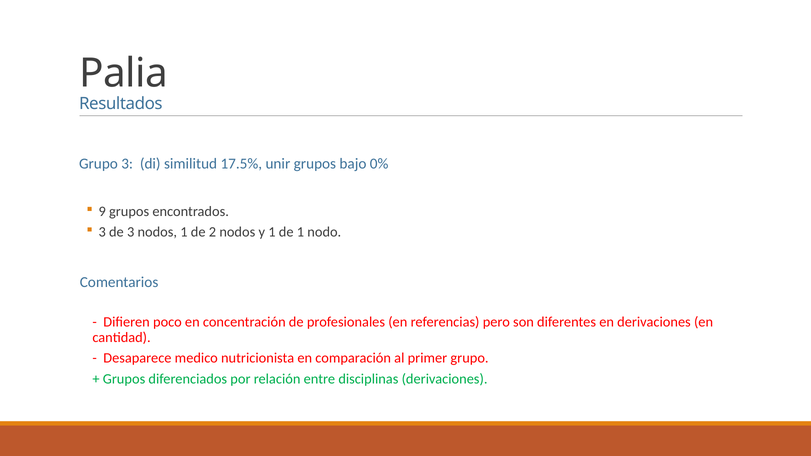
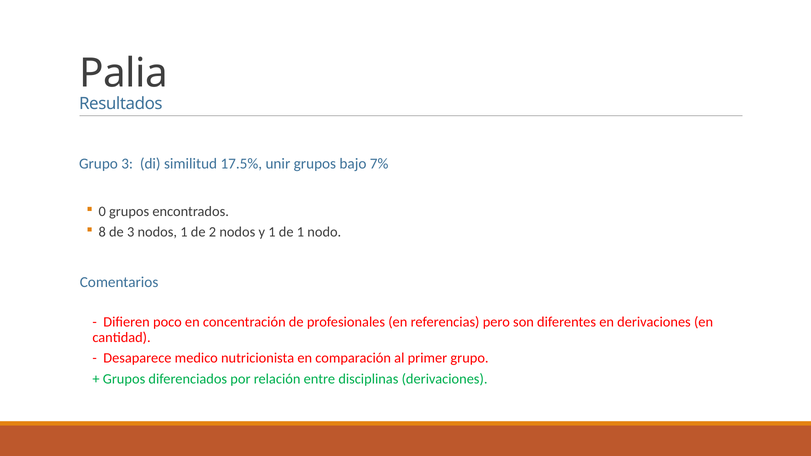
0%: 0% -> 7% (379, 164)
9: 9 -> 0 (102, 212)
3: 3 -> 8 (102, 232)
